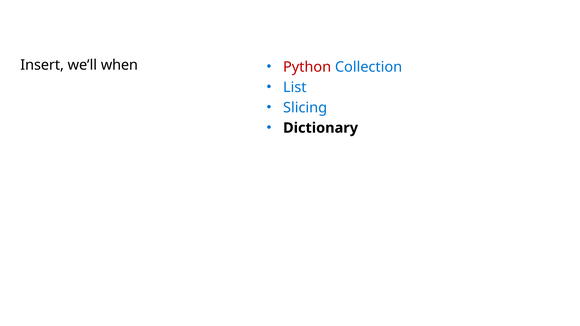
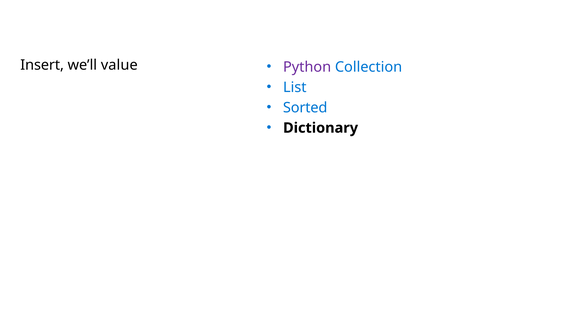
when: when -> value (119, 65)
Python colour: red -> purple (307, 67)
Slicing: Slicing -> Sorted (305, 108)
